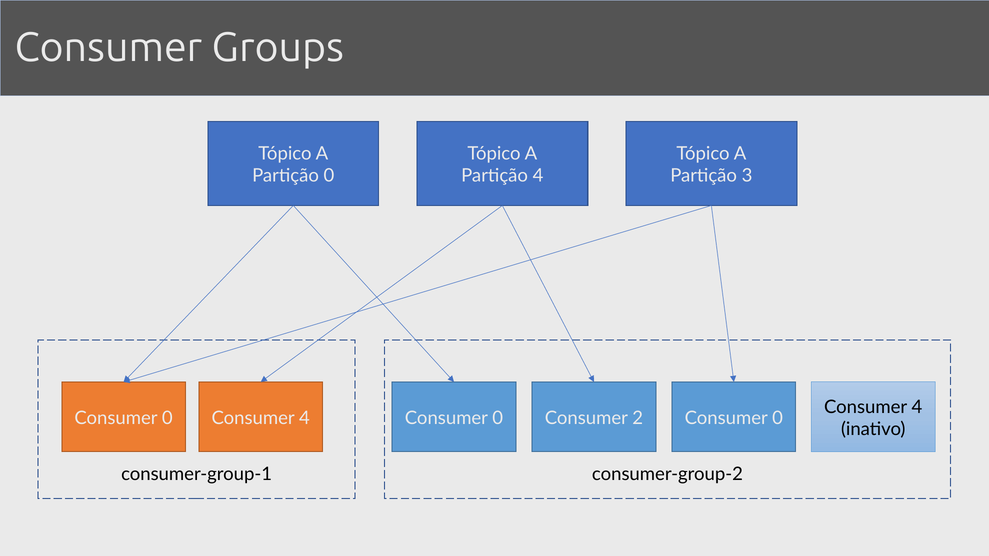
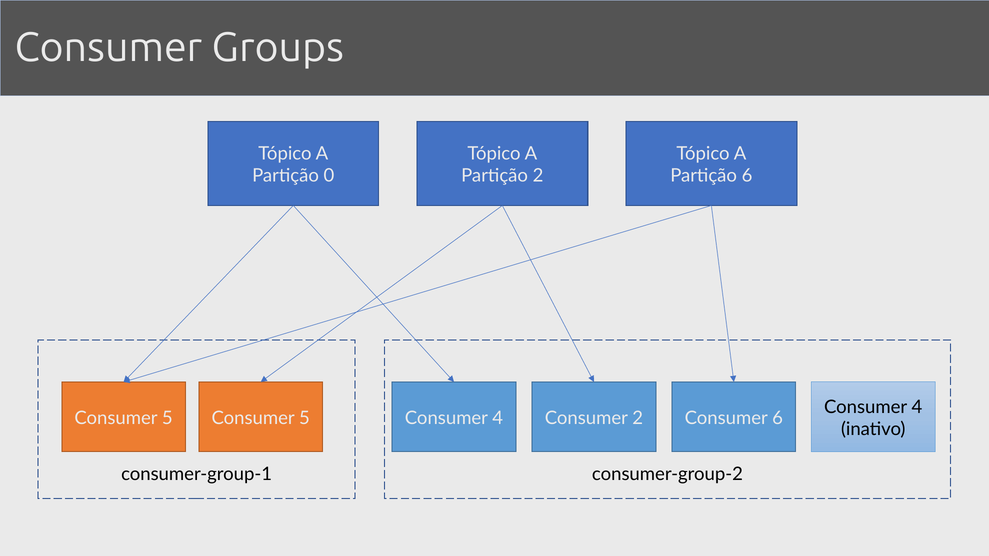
Partição 4: 4 -> 2 (538, 176)
Partição 3: 3 -> 6 (747, 176)
0: 0 -> 5 (167, 418)
4: 4 -> 5 (304, 418)
0: 0 -> 4 (498, 418)
0: 0 -> 6 (778, 418)
